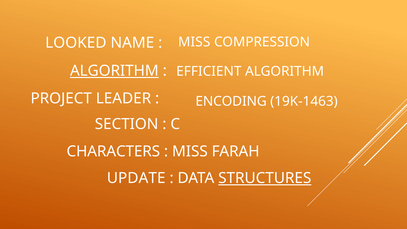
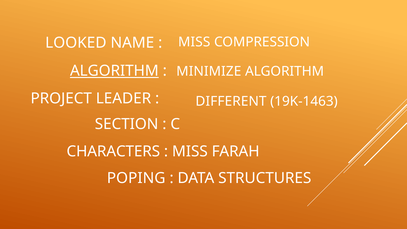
EFFICIENT: EFFICIENT -> MINIMIZE (209, 71)
ENCODING: ENCODING -> DIFFERENT (231, 101)
UPDATE: UPDATE -> POPING (136, 178)
STRUCTURES underline: present -> none (265, 178)
